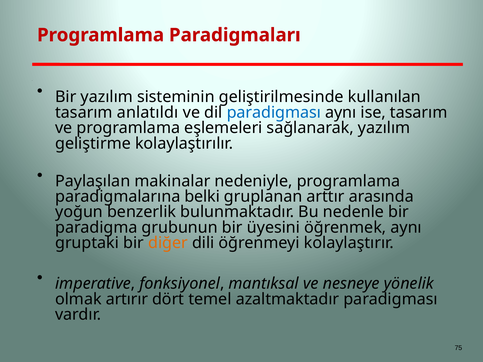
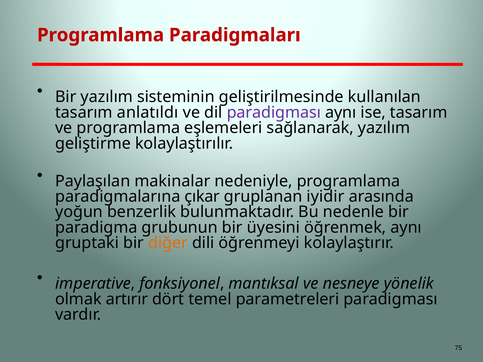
paradigması colour: blue -> purple (274, 113)
belki: belki -> çıkar (202, 197)
arttır: arttır -> iyidir (325, 197)
azaltmaktadır: azaltmaktadır -> parametreleri (287, 299)
